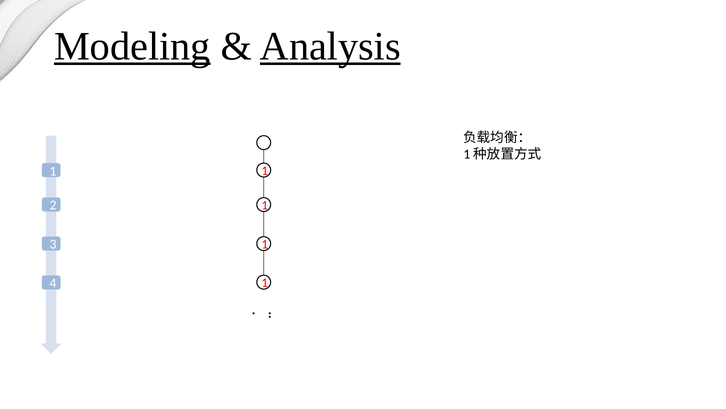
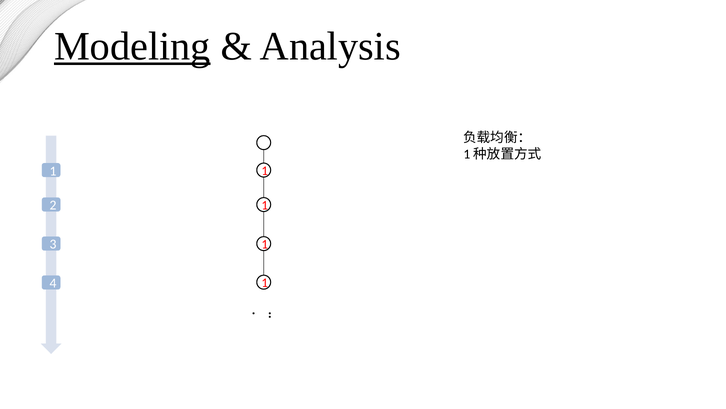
Analysis underline: present -> none (330, 47)
